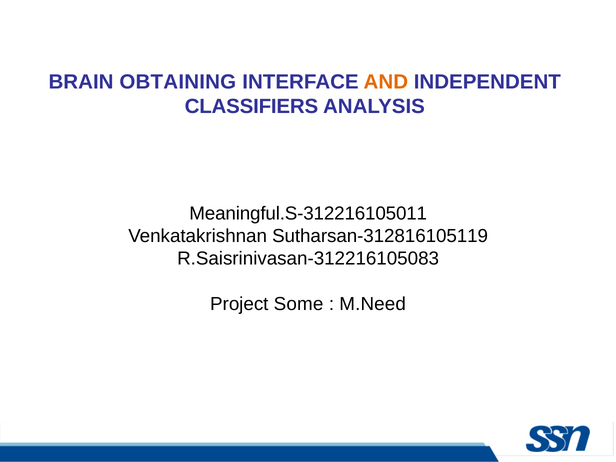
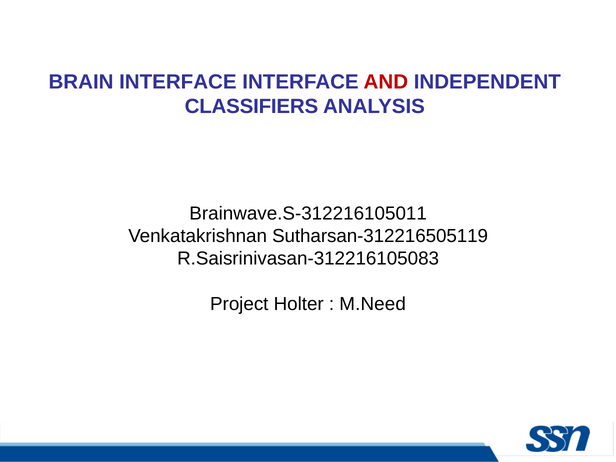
BRAIN OBTAINING: OBTAINING -> INTERFACE (178, 82)
AND colour: orange -> red (386, 82)
Meaningful.S-312216105011: Meaningful.S-312216105011 -> Brainwave.S-312216105011 (308, 214)
Sutharsan-312816105119: Sutharsan-312816105119 -> Sutharsan-312216505119 (380, 236)
Some: Some -> Holter (299, 304)
